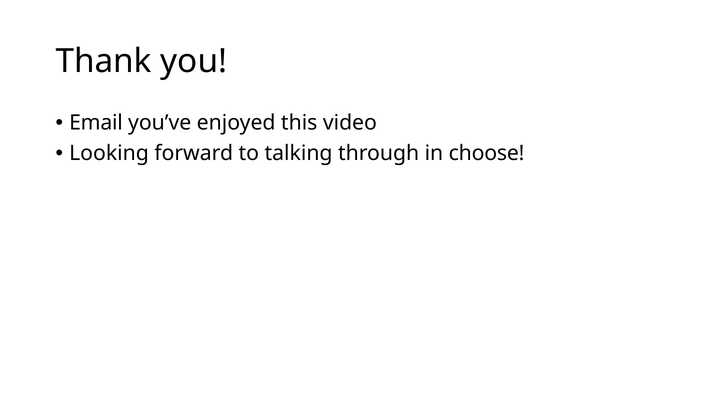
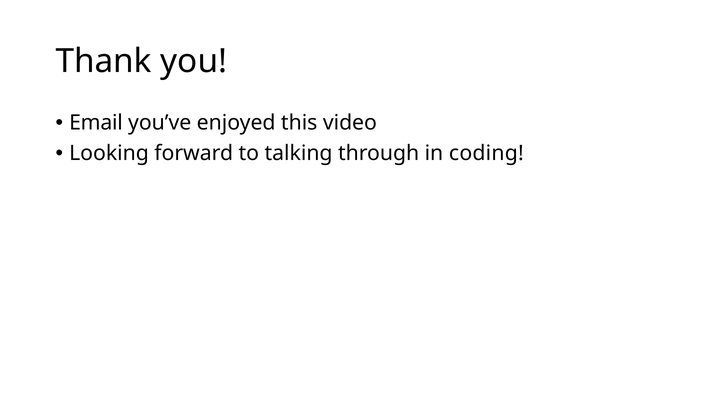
choose: choose -> coding (486, 154)
